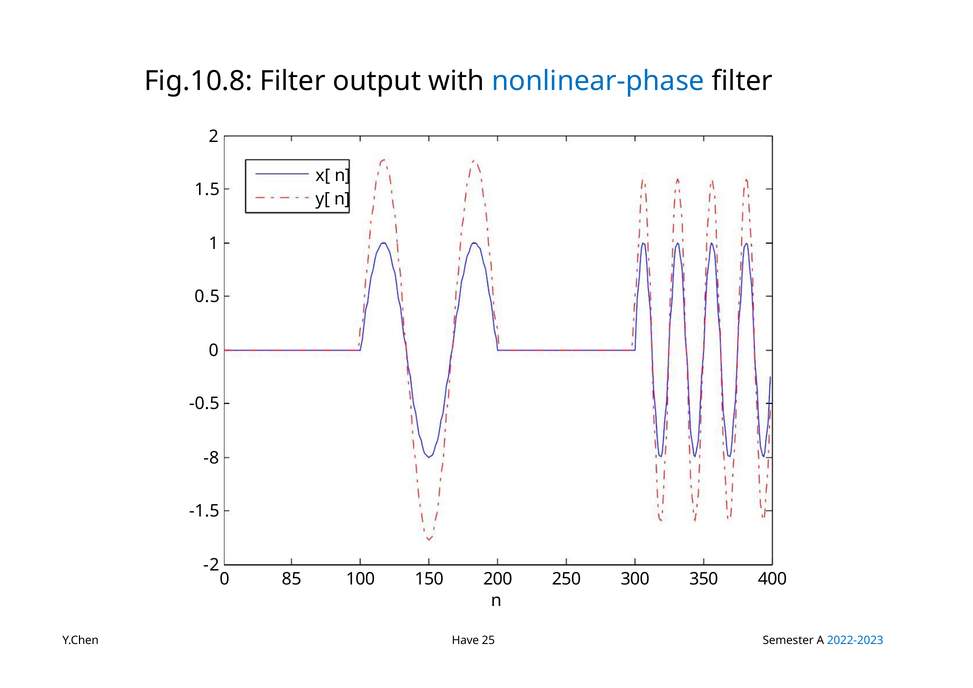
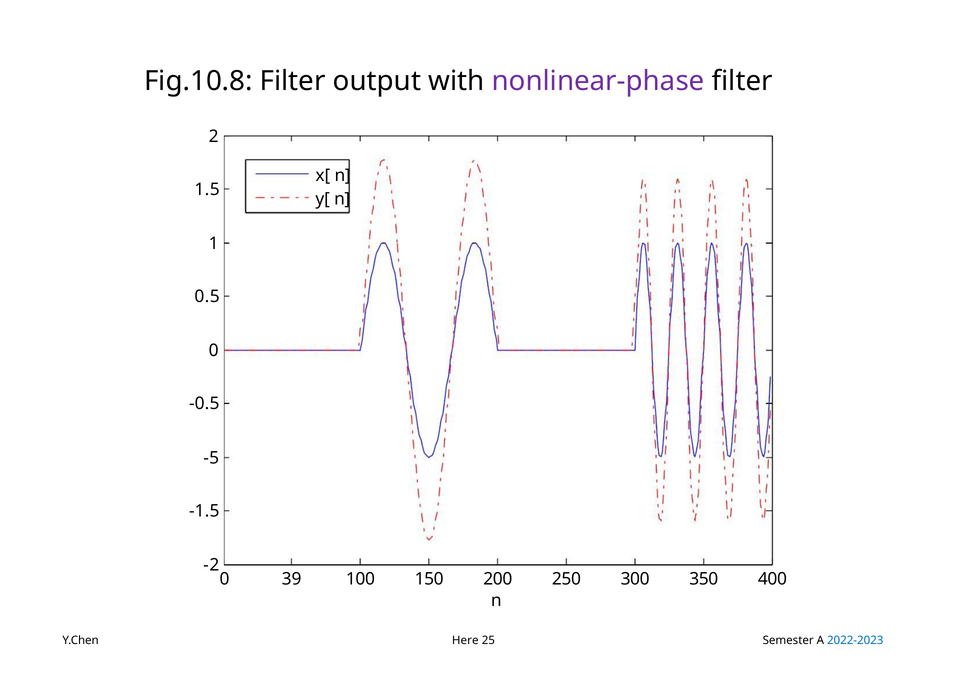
nonlinear-phase colour: blue -> purple (598, 81)
-8: -8 -> -5 (211, 458)
85: 85 -> 39 (292, 579)
Have: Have -> Here (465, 641)
